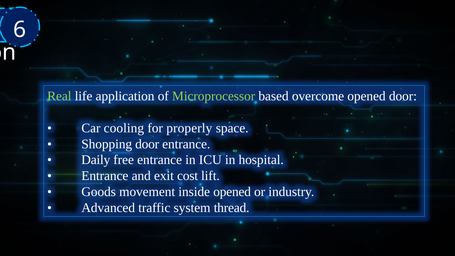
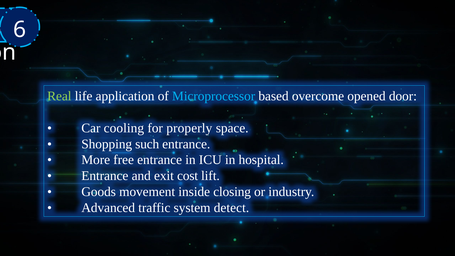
Microprocessor colour: light green -> light blue (214, 96)
Shopping door: door -> such (147, 144)
Daily: Daily -> More (96, 160)
inside opened: opened -> closing (232, 192)
thread: thread -> detect (231, 208)
